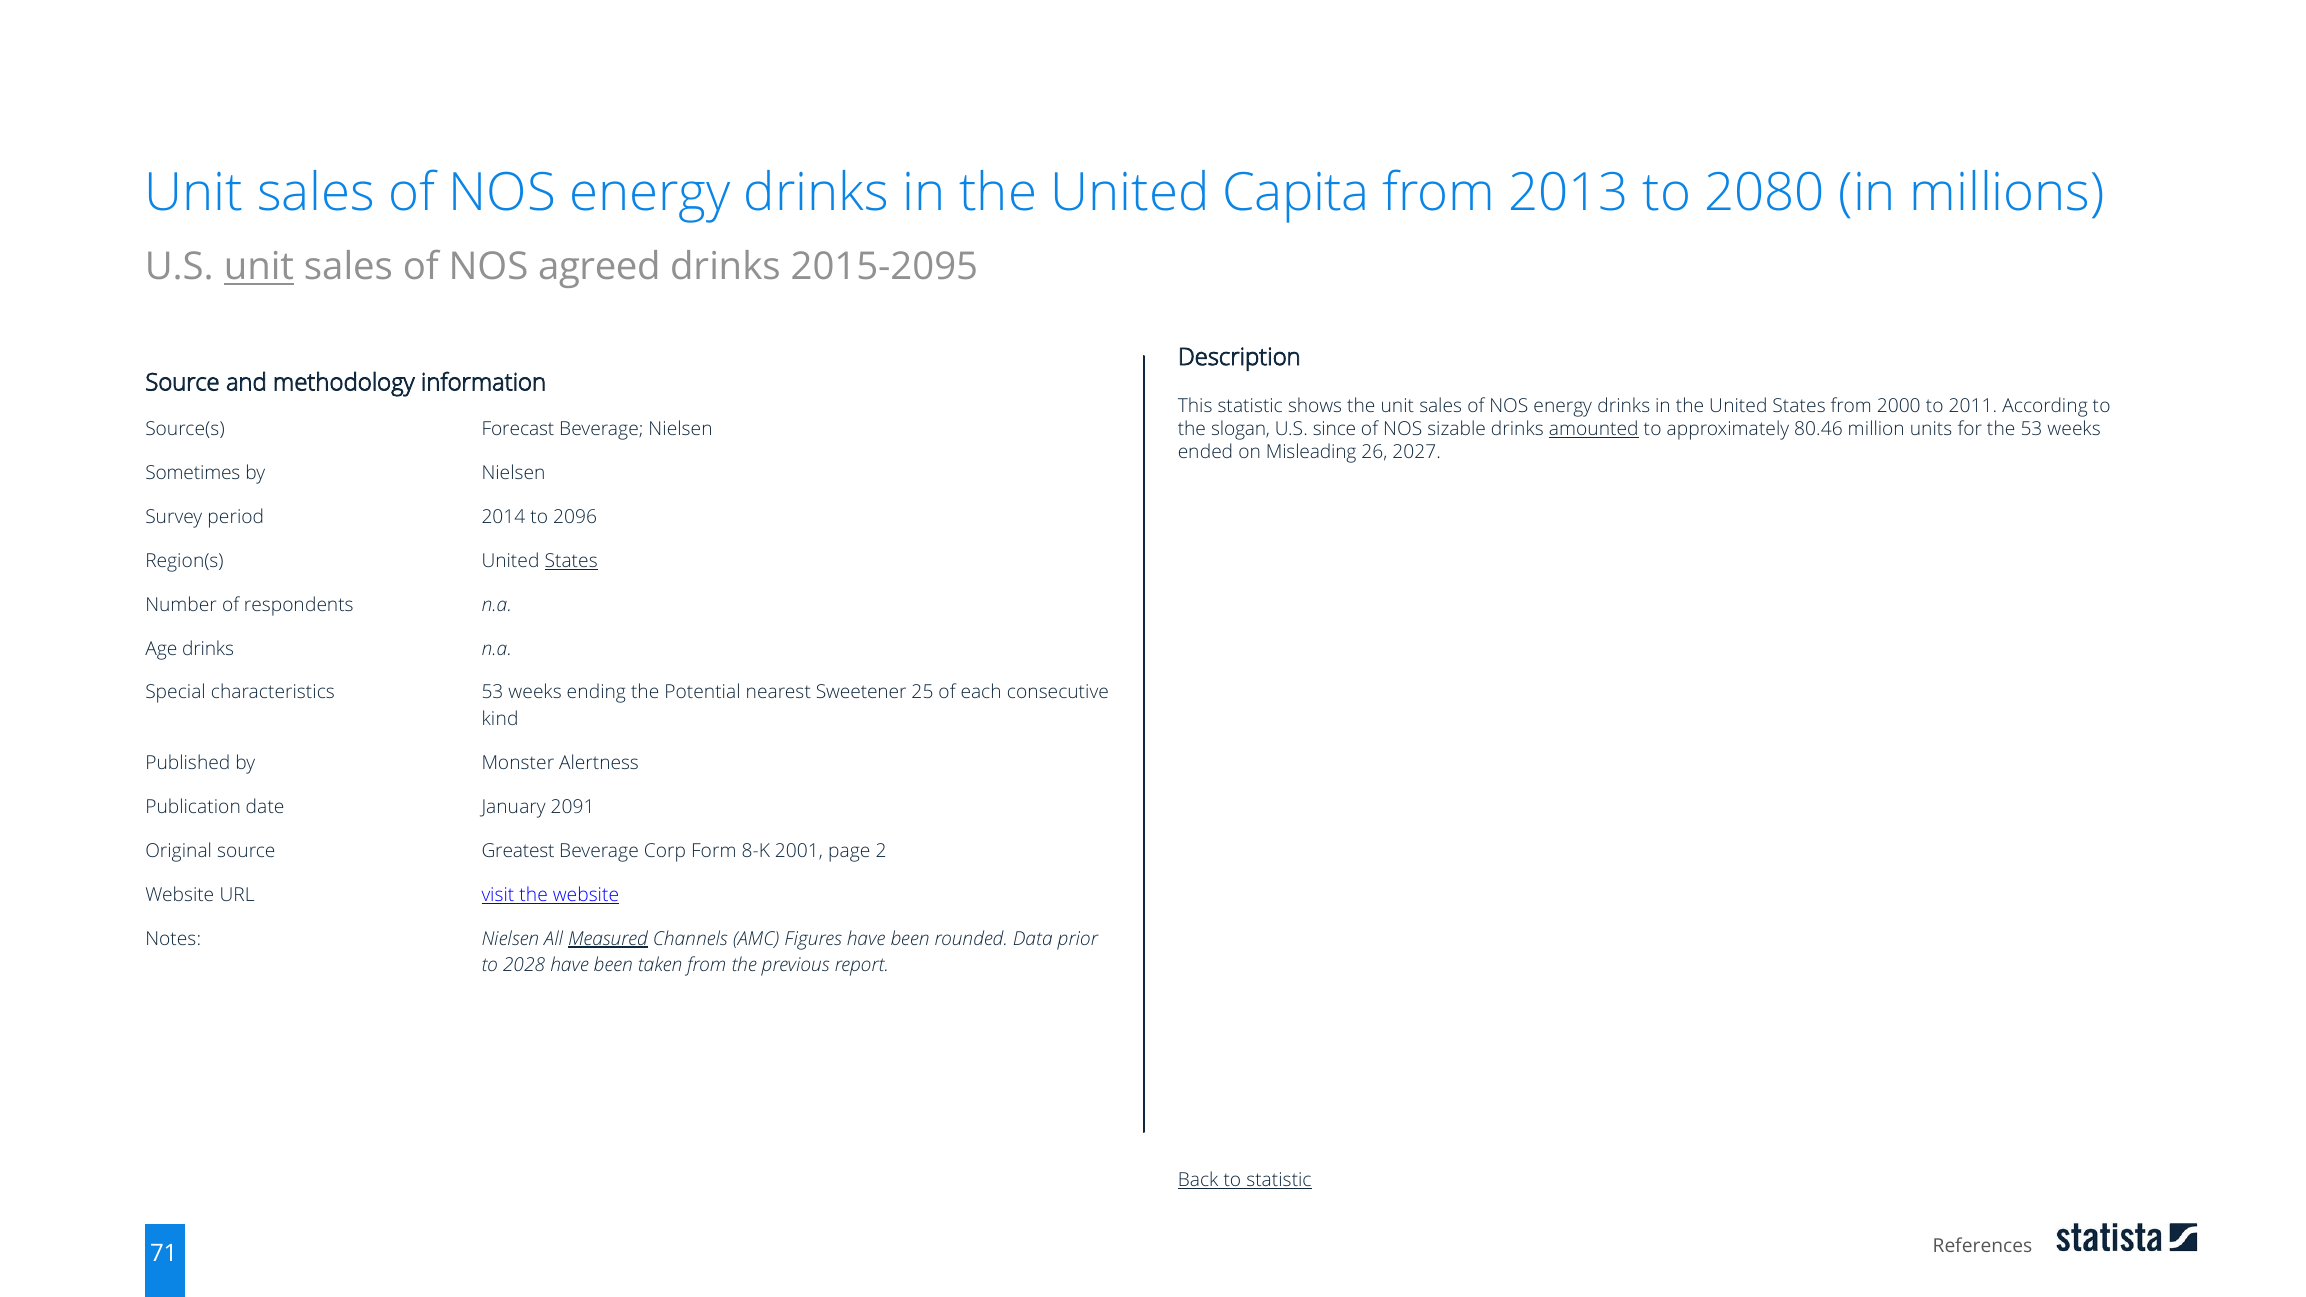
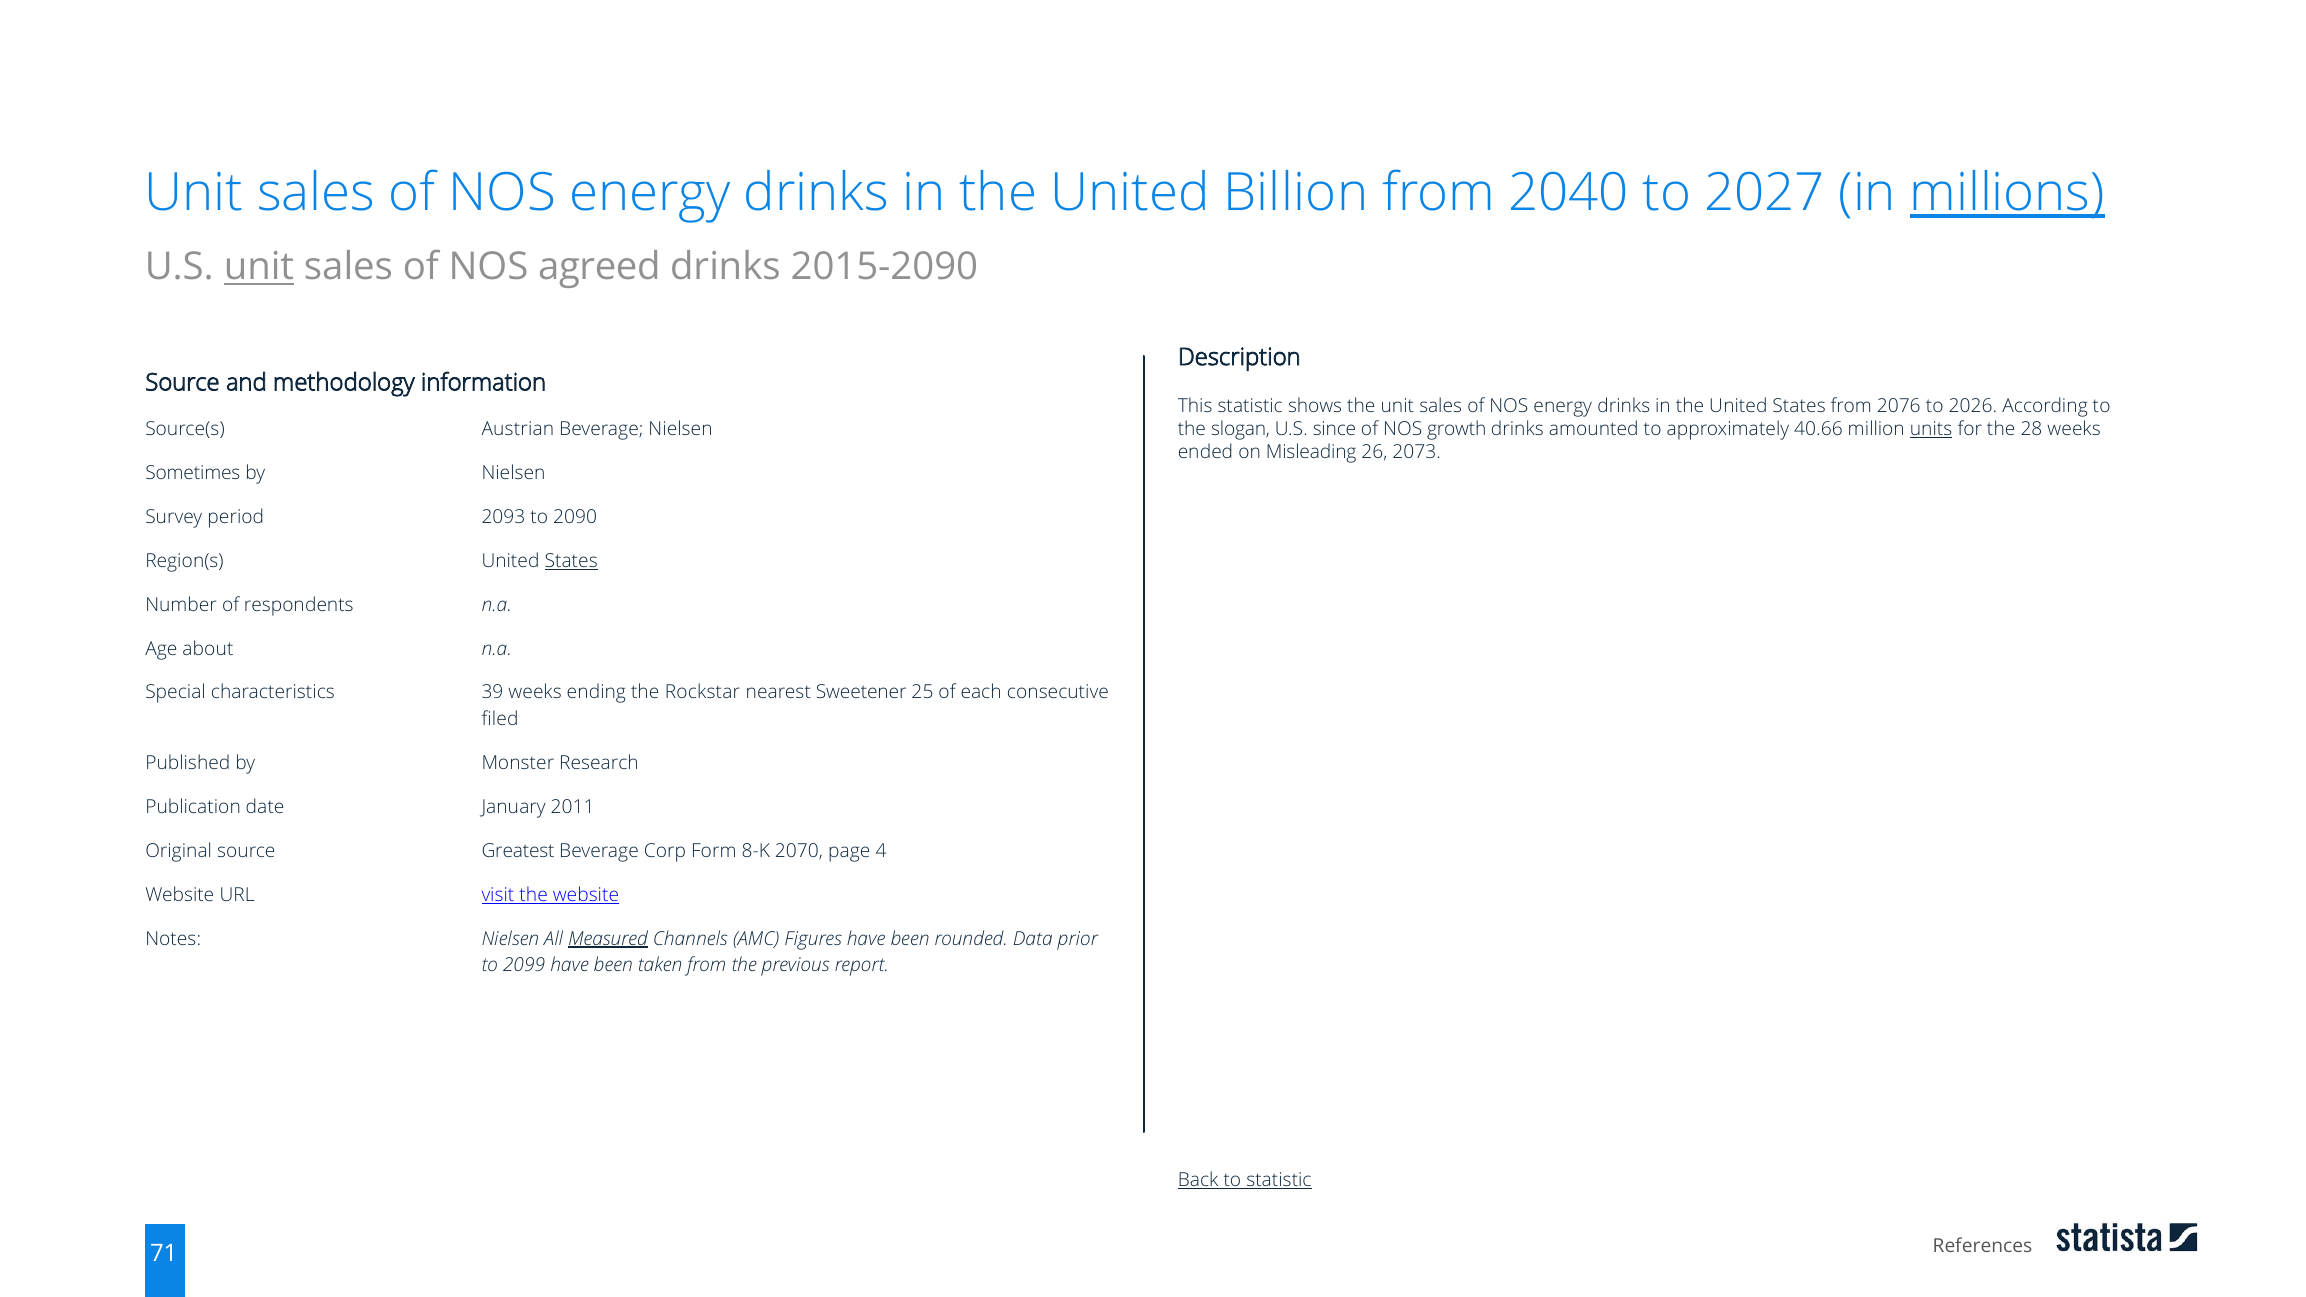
Capita: Capita -> Billion (1296, 193)
2013: 2013 -> 2040 (1569, 193)
2080: 2080 -> 2027 (1765, 193)
millions underline: none -> present (2007, 193)
2015-2095: 2015-2095 -> 2015-2090 (884, 267)
2000: 2000 -> 2076 (1899, 406)
2011: 2011 -> 2026 (1973, 406)
sizable: sizable -> growth (1457, 429)
amounted underline: present -> none (1594, 429)
80.46: 80.46 -> 40.66 (1818, 429)
units underline: none -> present (1931, 429)
the 53: 53 -> 28 (2031, 429)
Forecast: Forecast -> Austrian (518, 429)
2027: 2027 -> 2073 (1417, 452)
2014: 2014 -> 2093 (503, 517)
2096: 2096 -> 2090 (575, 517)
Age drinks: drinks -> about (208, 649)
characteristics 53: 53 -> 39 (492, 693)
Potential: Potential -> Rockstar (702, 693)
kind: kind -> filed (500, 719)
Alertness: Alertness -> Research (599, 763)
2091: 2091 -> 2011 (573, 807)
2001: 2001 -> 2070 (799, 851)
2: 2 -> 4 (881, 851)
2028: 2028 -> 2099 (524, 965)
